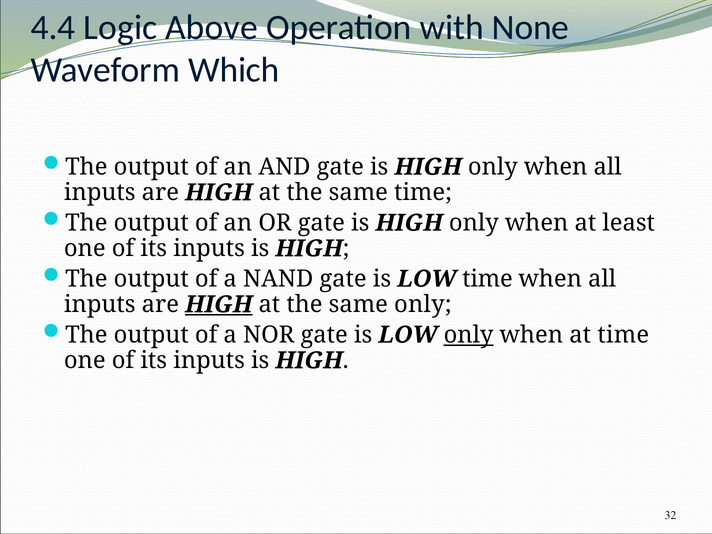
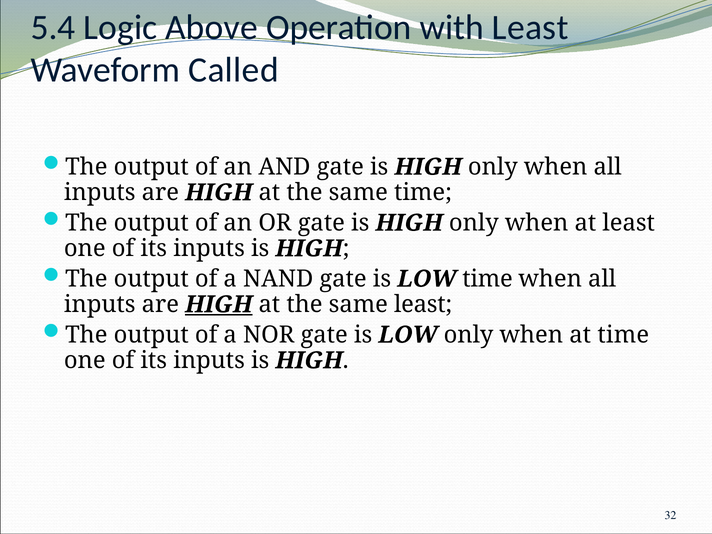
4.4: 4.4 -> 5.4 (53, 27)
with None: None -> Least (530, 27)
Which: Which -> Called (233, 70)
same only: only -> least (423, 304)
only underline: present -> none (469, 335)
